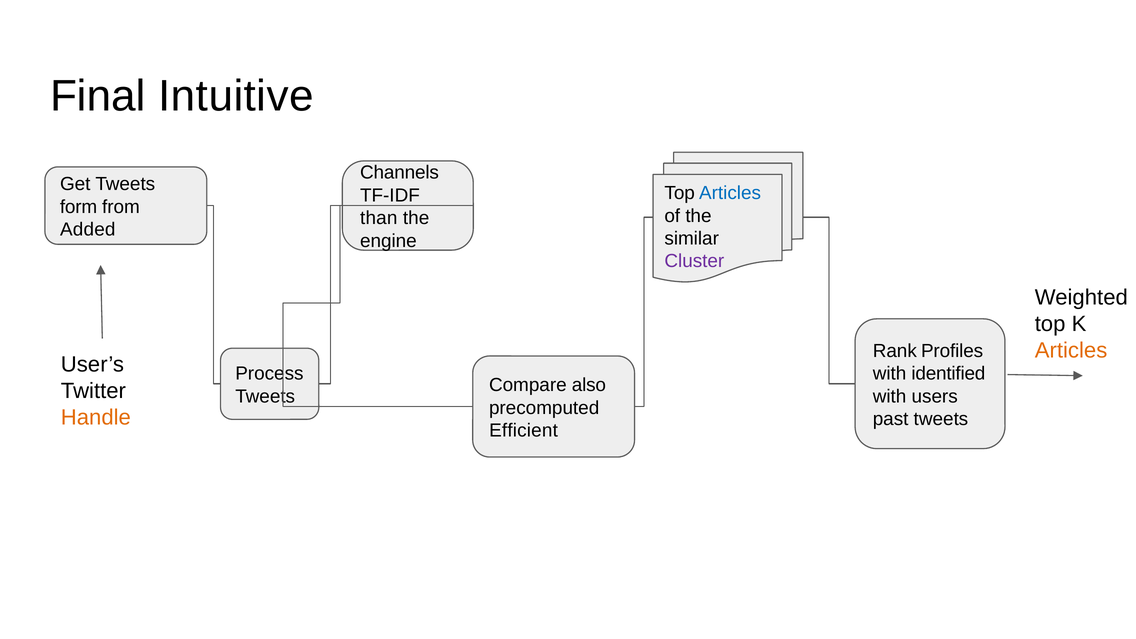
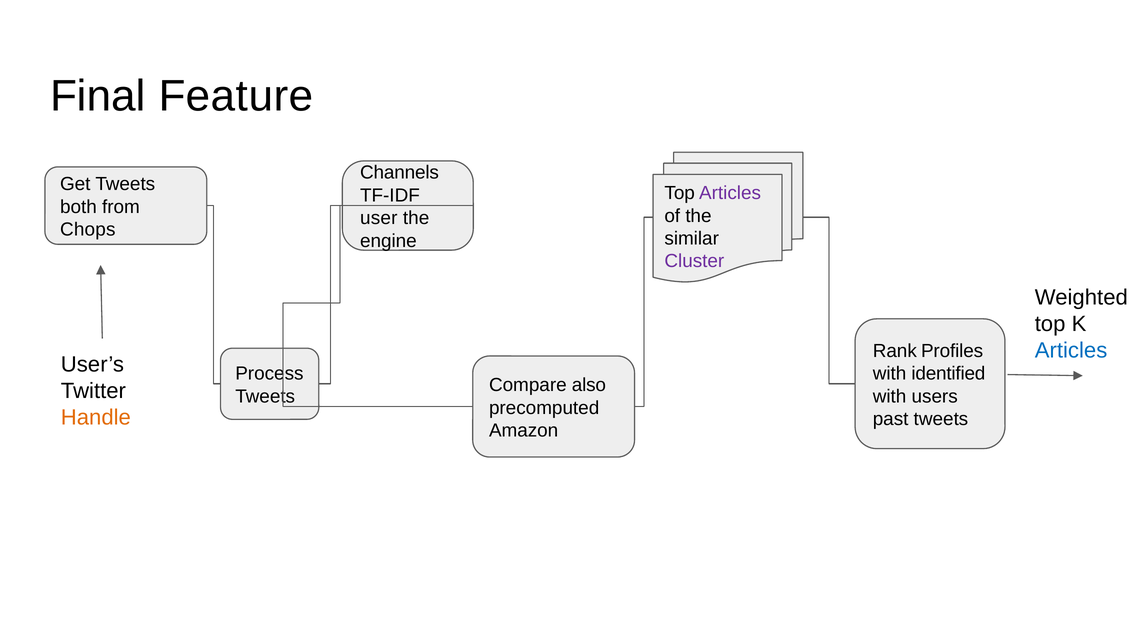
Intuitive: Intuitive -> Feature (236, 96)
Articles colour: blue -> purple (730, 193)
form: form -> both (78, 207)
than: than -> user (379, 218)
Added: Added -> Chops (88, 230)
Articles colour: orange -> blue (1071, 350)
Efficient: Efficient -> Amazon (524, 431)
